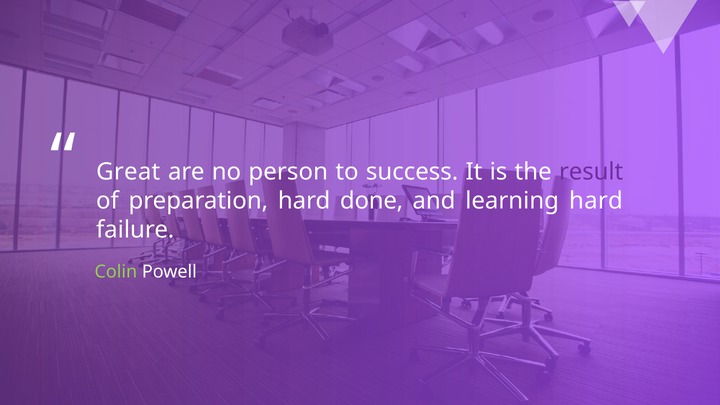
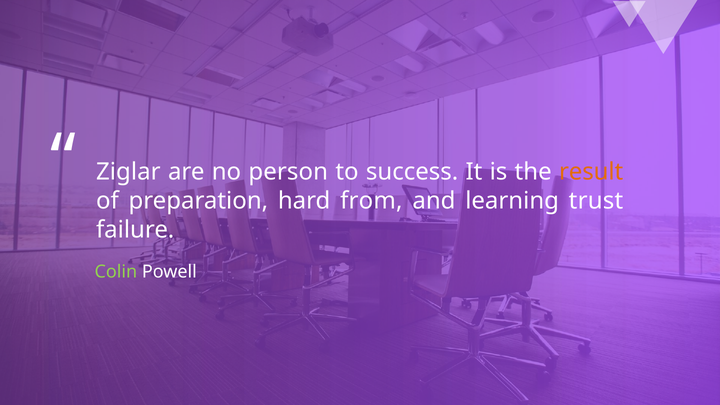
Great: Great -> Ziglar (128, 172)
result colour: purple -> orange (591, 172)
done: done -> from (371, 201)
learning hard: hard -> trust (596, 201)
